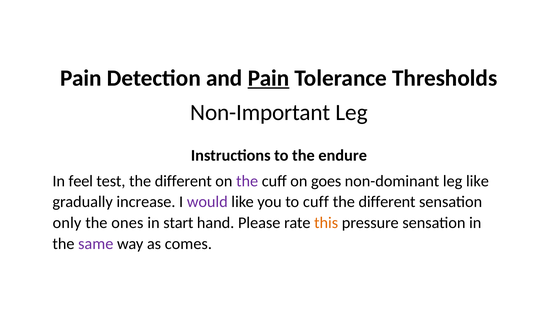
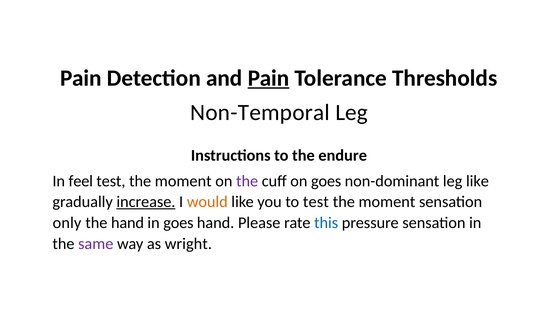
Non-Important: Non-Important -> Non-Temporal (260, 113)
different: different -> moment (183, 181)
increase underline: none -> present (146, 202)
would colour: purple -> orange (207, 202)
to cuff: cuff -> test (316, 202)
different: different -> moment (387, 202)
the ones: ones -> hand (128, 223)
in start: start -> goes (178, 223)
this colour: orange -> blue (326, 223)
comes: comes -> wright (188, 244)
